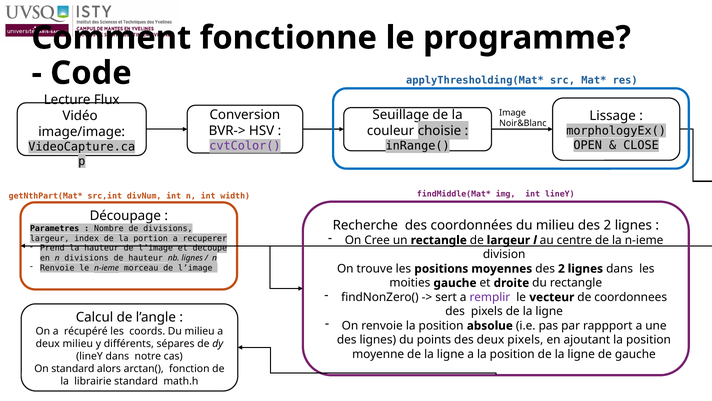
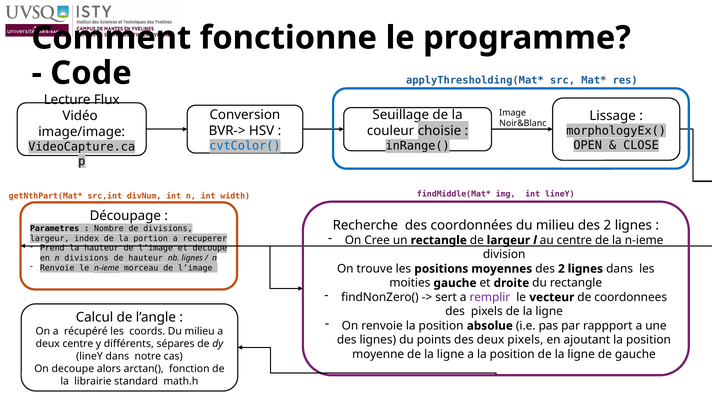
cvtColor( colour: purple -> blue (245, 146)
deux milieu: milieu -> centre (78, 343)
On standard: standard -> decoupe (73, 368)
